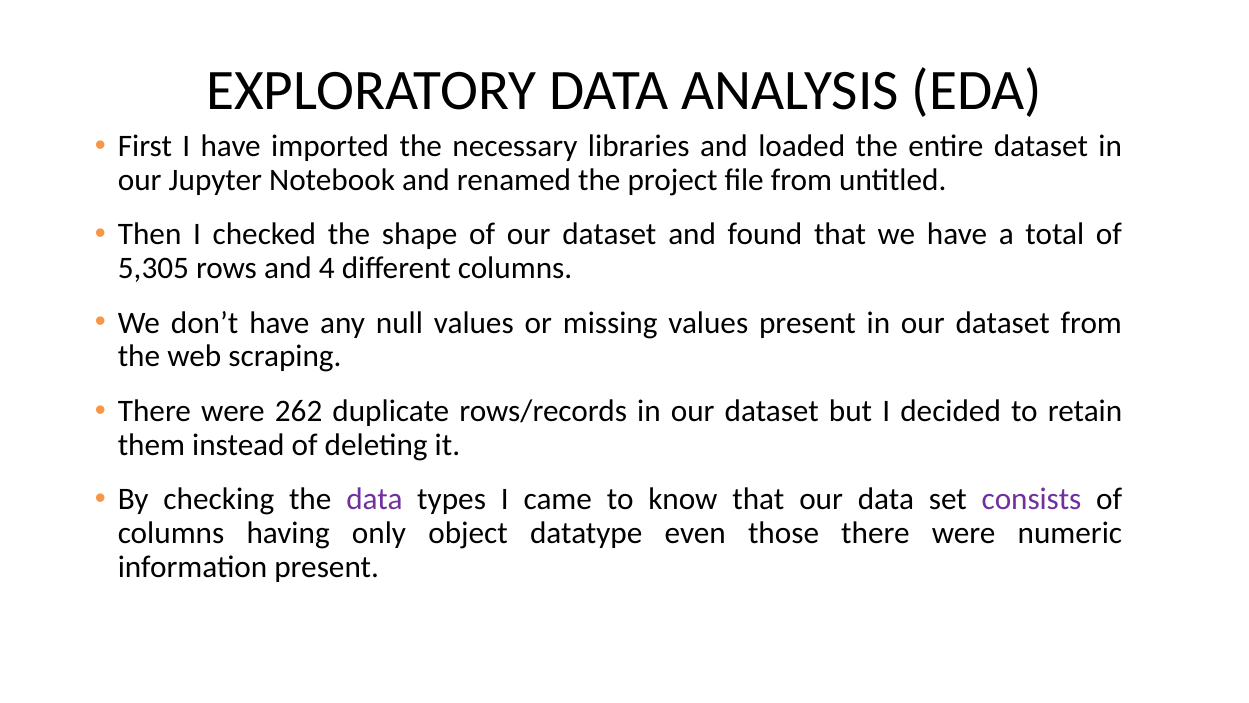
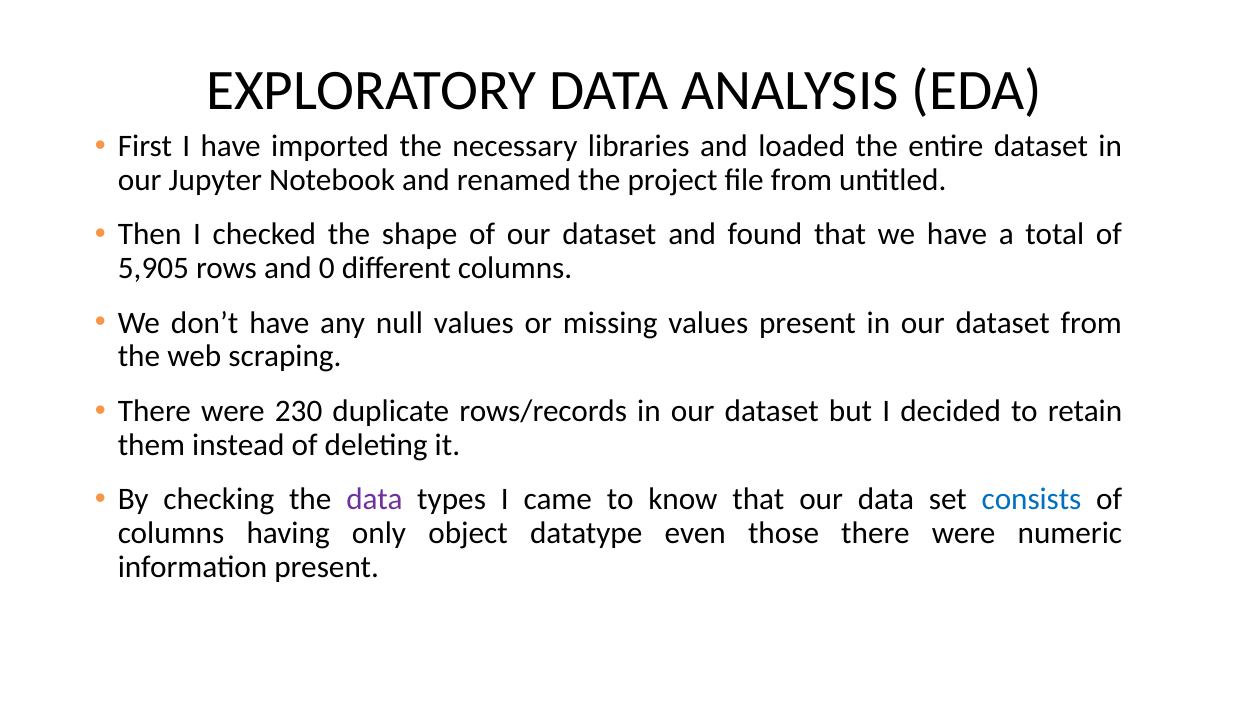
5,305: 5,305 -> 5,905 (153, 268)
4: 4 -> 0 (327, 268)
262: 262 -> 230 (299, 411)
consists colour: purple -> blue (1032, 499)
